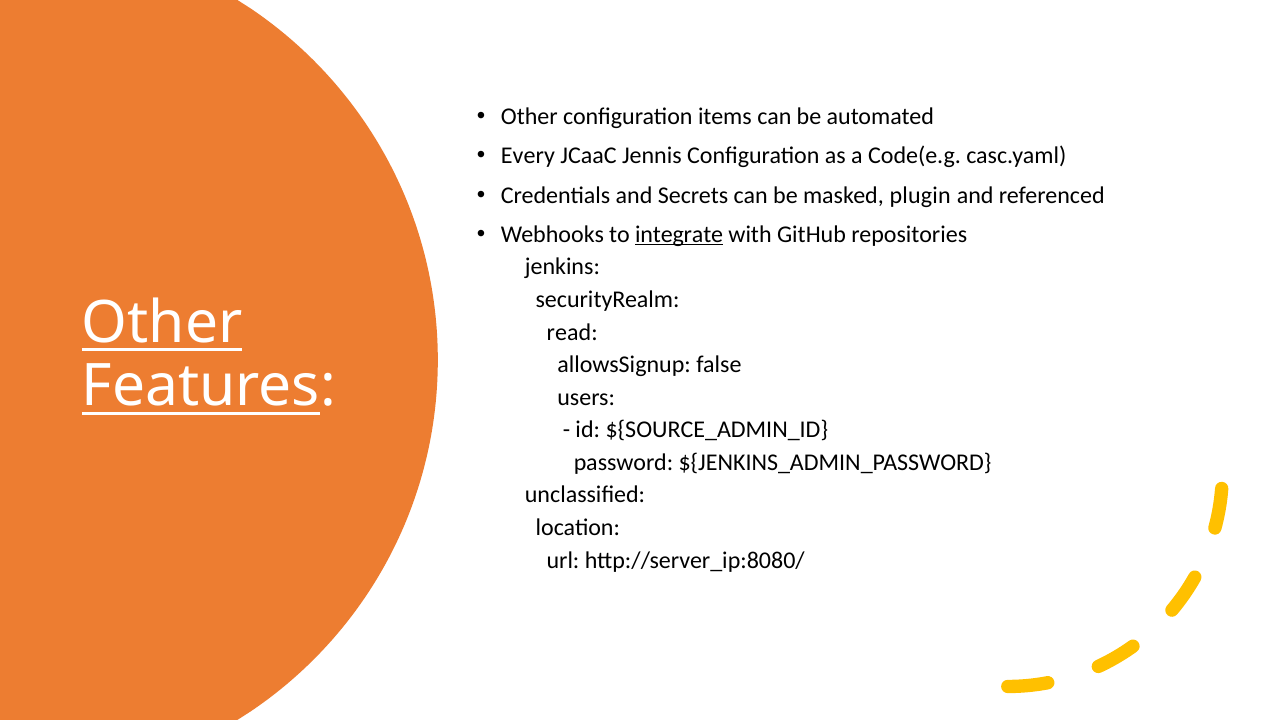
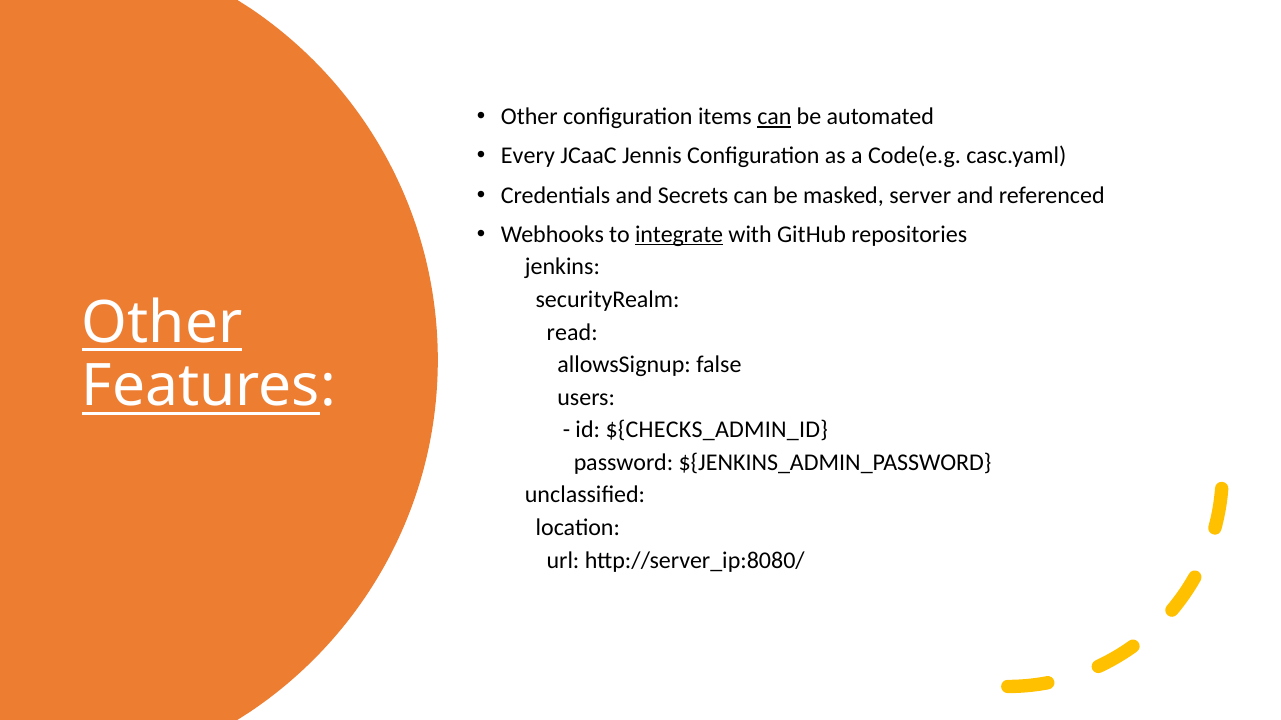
can underline: none -> present (774, 117)
plugin: plugin -> server (920, 195)
${SOURCE_ADMIN_ID: ${SOURCE_ADMIN_ID -> ${CHECKS_ADMIN_ID (717, 430)
